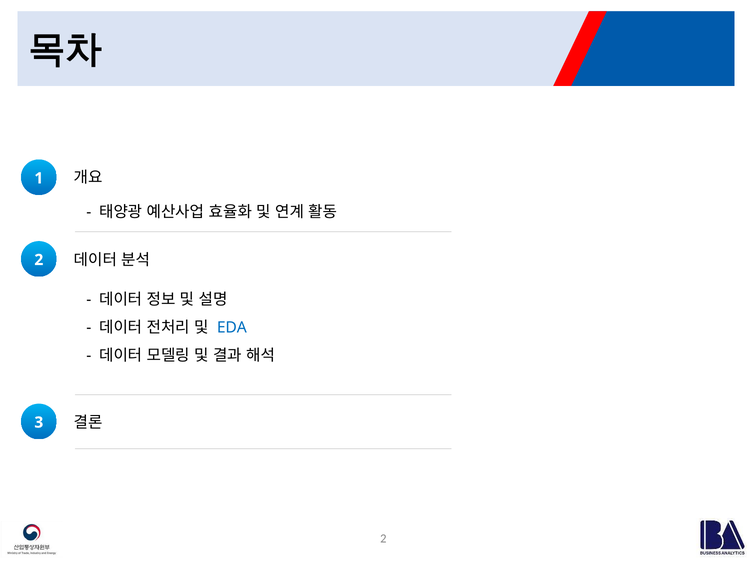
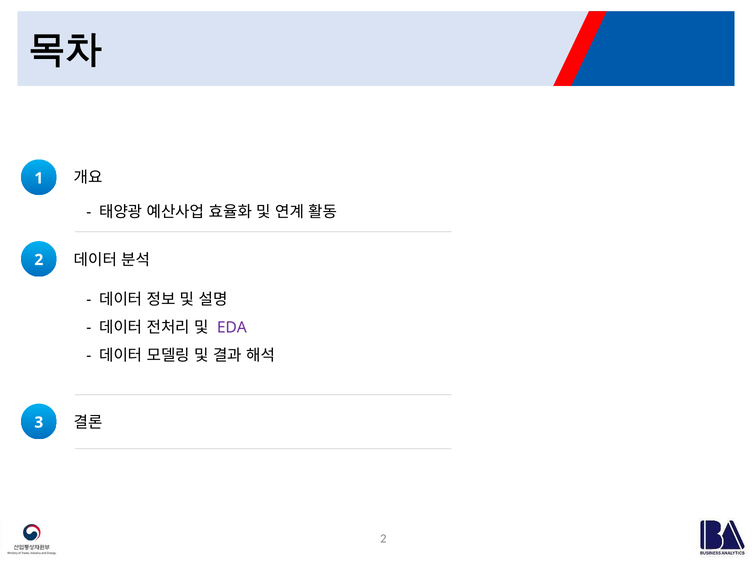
EDA colour: blue -> purple (232, 328)
